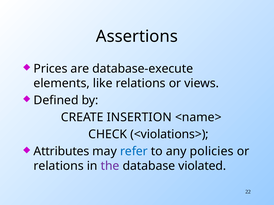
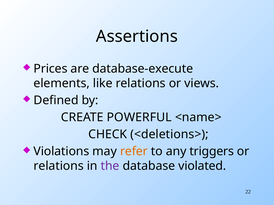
INSERTION: INSERTION -> POWERFUL (139, 118)
<violations>: <violations> -> <deletions> (169, 135)
Attributes: Attributes -> Violations (61, 152)
refer colour: blue -> orange (134, 152)
policies: policies -> triggers (212, 152)
